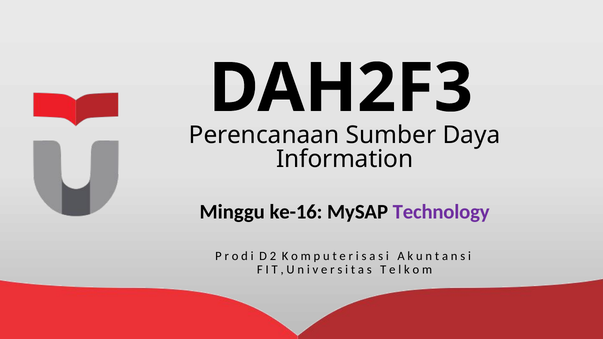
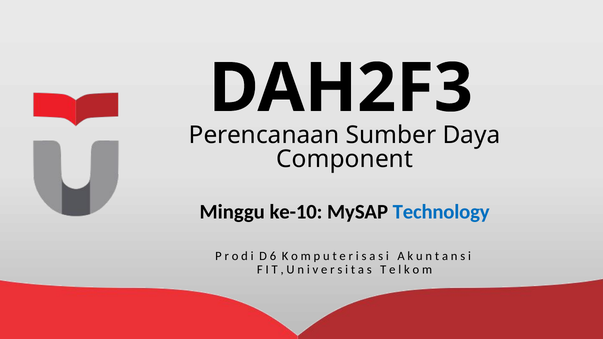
Information: Information -> Component (345, 159)
ke-16: ke-16 -> ke-10 (296, 212)
Technology colour: purple -> blue (441, 212)
2: 2 -> 6 (273, 256)
